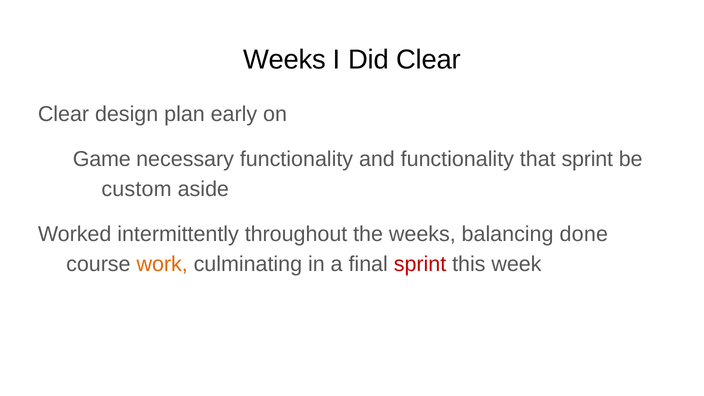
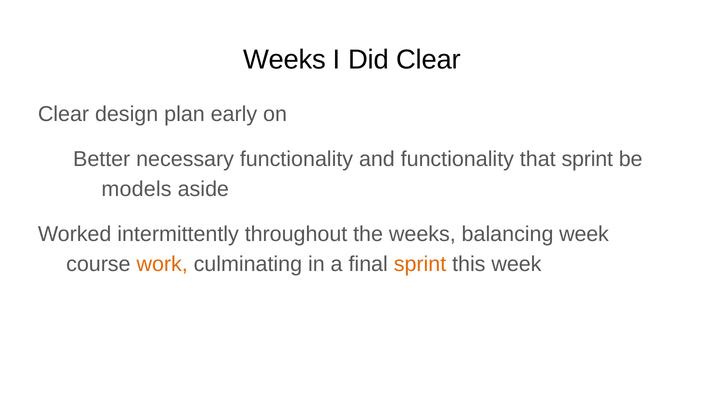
Game: Game -> Better (102, 159)
custom: custom -> models (137, 189)
balancing done: done -> week (584, 234)
sprint colour: red -> orange (420, 264)
